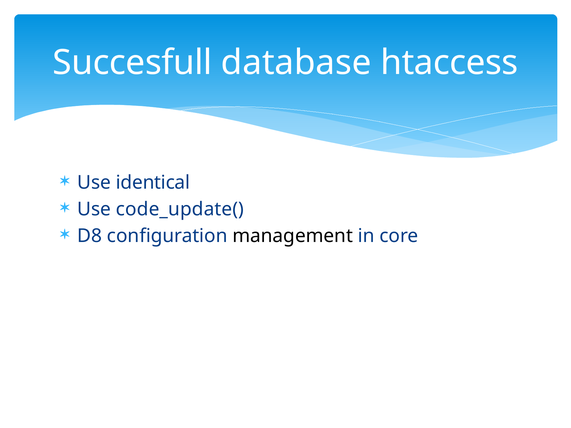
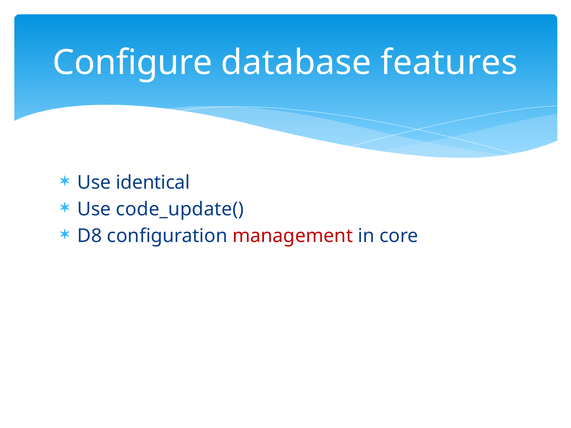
Succesfull: Succesfull -> Configure (132, 63)
htaccess: htaccess -> features (449, 63)
management colour: black -> red (293, 236)
